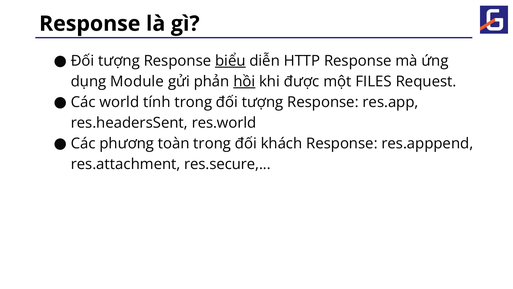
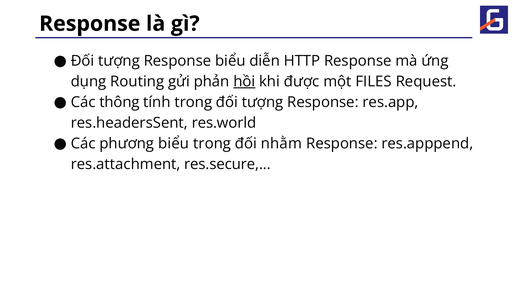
biểu underline: present -> none (230, 61)
Module: Module -> Routing (137, 81)
world: world -> thông (119, 102)
phương toàn: toàn -> biểu (174, 143)
khách: khách -> nhằm (281, 143)
